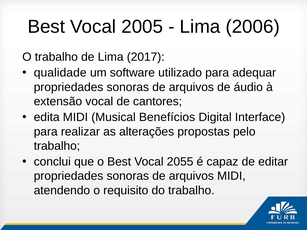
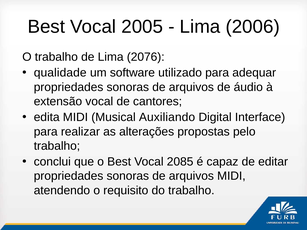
2017: 2017 -> 2076 (146, 57)
Benefícios: Benefícios -> Auxiliando (167, 117)
2055: 2055 -> 2085 (180, 162)
